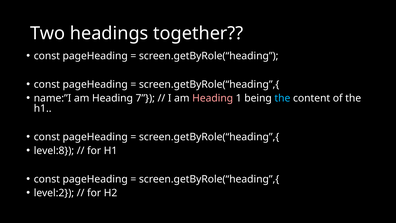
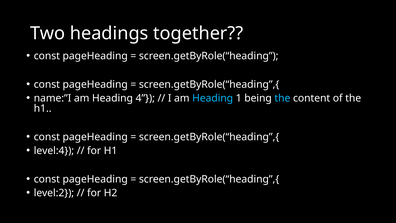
7: 7 -> 4 (145, 98)
Heading colour: pink -> light blue (213, 98)
level:8: level:8 -> level:4 (54, 151)
